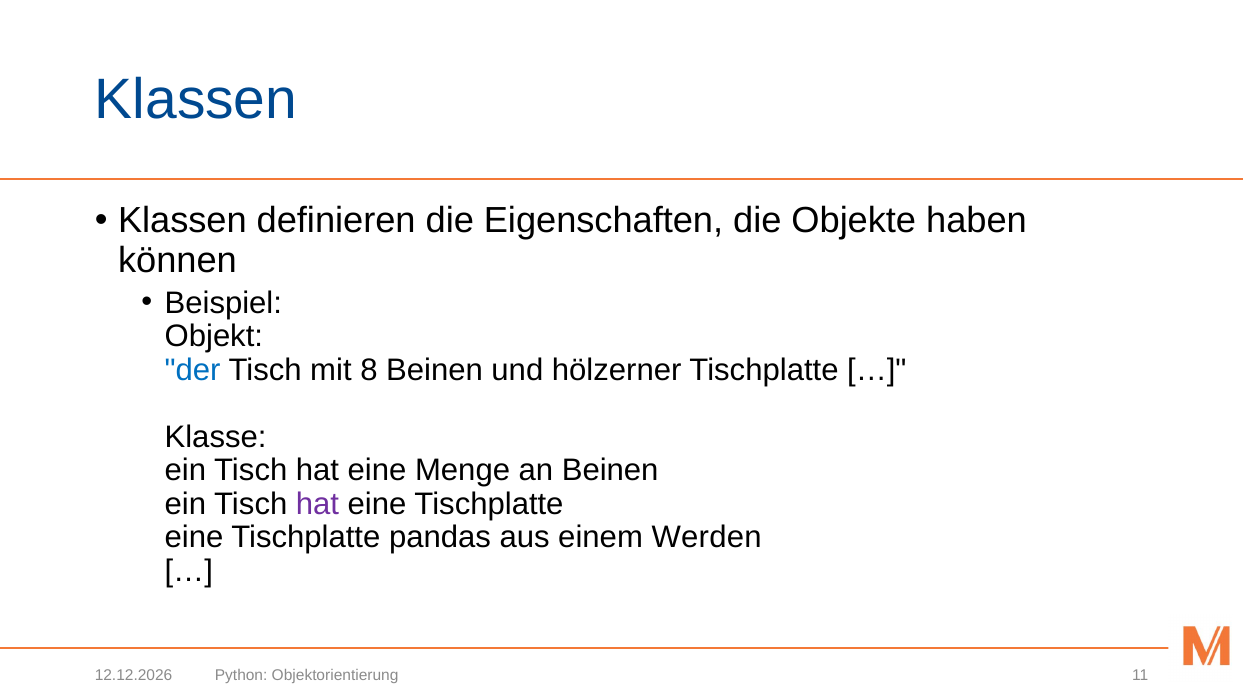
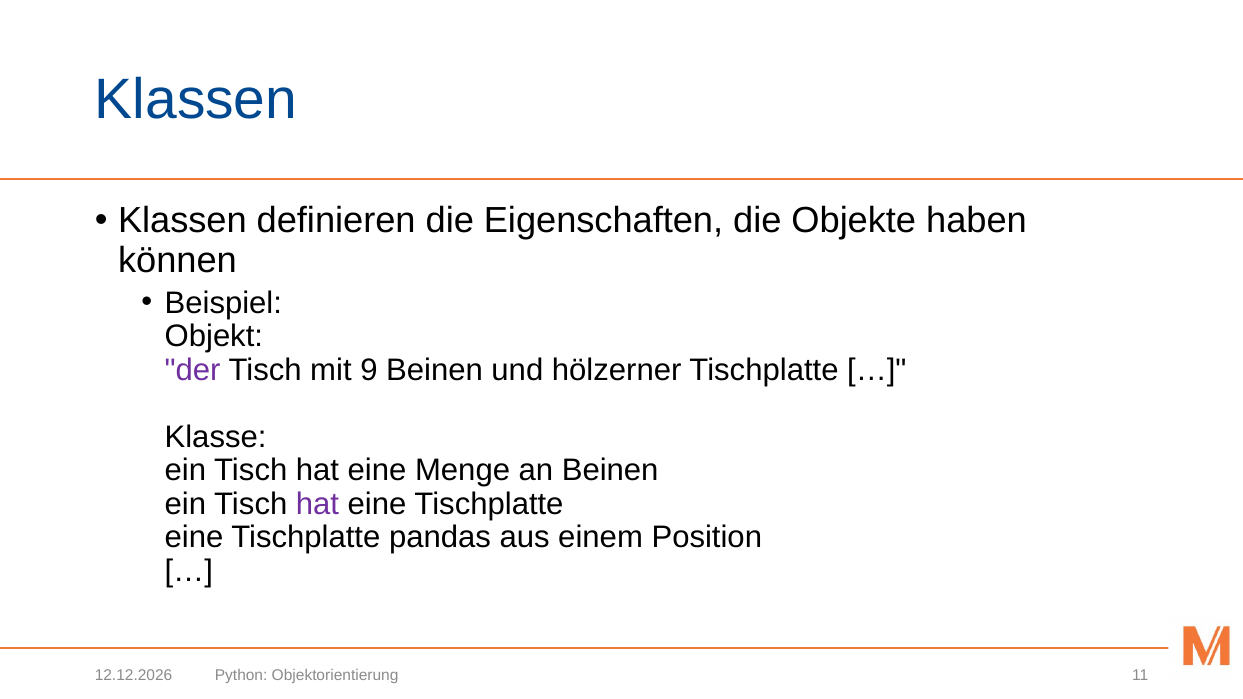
der colour: blue -> purple (193, 370)
8: 8 -> 9 (369, 370)
Werden: Werden -> Position (707, 538)
